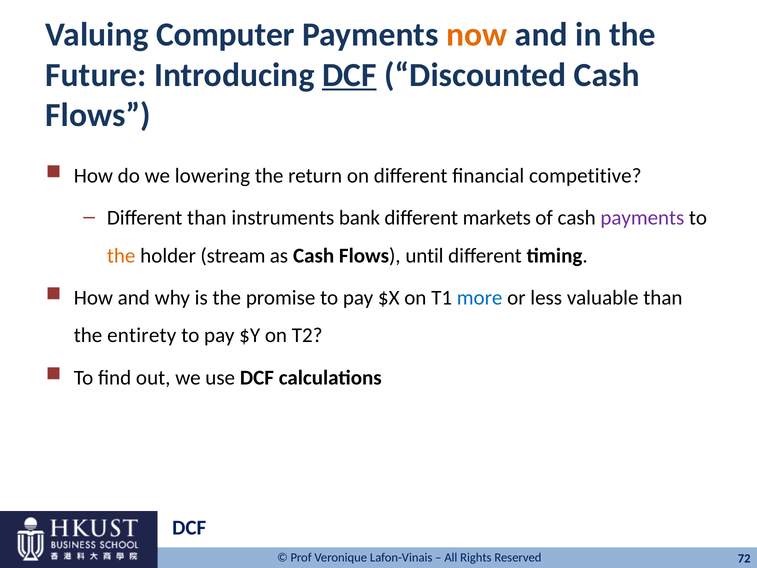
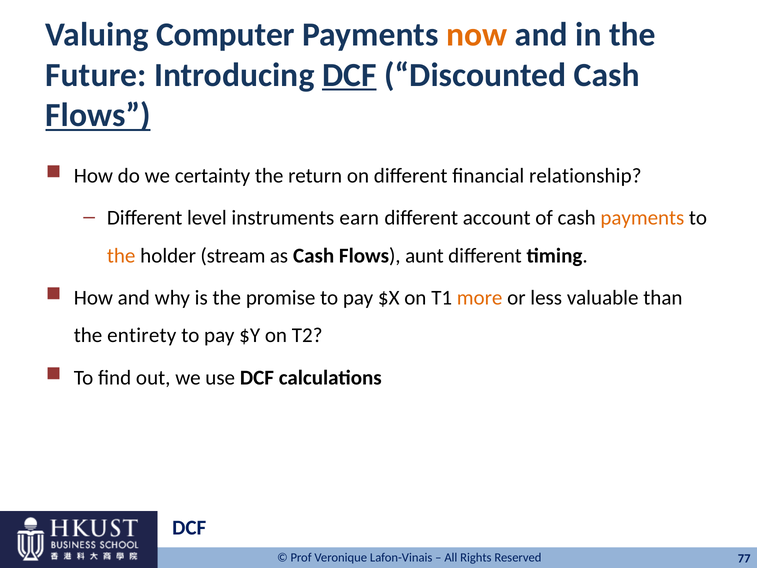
Flows underline: none -> present (98, 115)
lowering: lowering -> certainty (213, 176)
competitive: competitive -> relationship (585, 176)
Different than: than -> level (207, 218)
bank: bank -> earn (359, 218)
markets: markets -> account (497, 218)
payments colour: purple -> orange (642, 218)
until: until -> aunt (424, 255)
more colour: blue -> orange (480, 298)
72: 72 -> 77 (744, 558)
